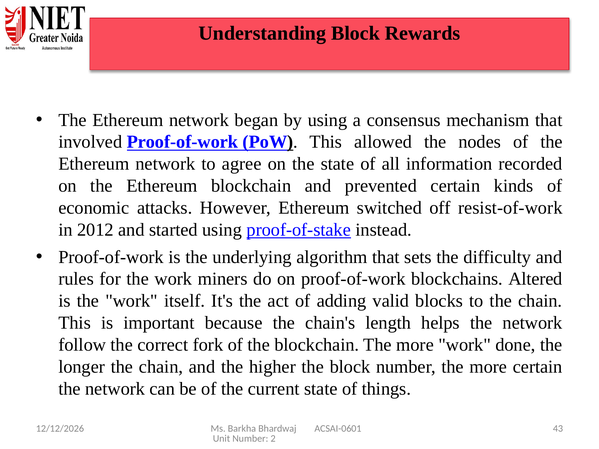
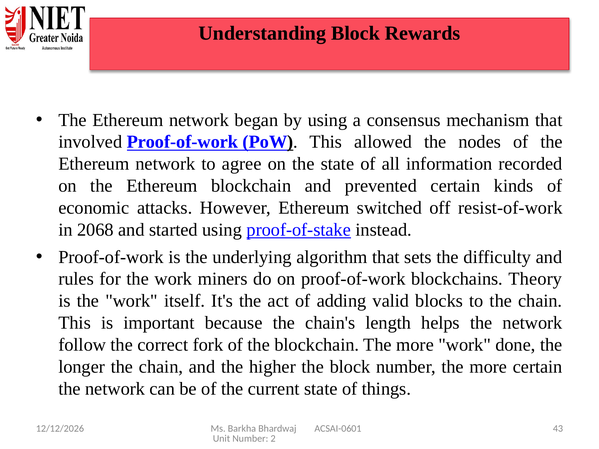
2012: 2012 -> 2068 (95, 230)
Altered: Altered -> Theory (535, 279)
